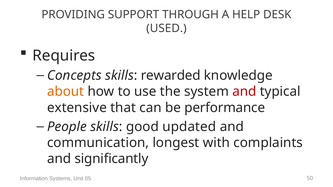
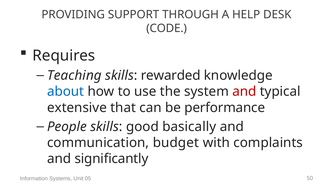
USED: USED -> CODE (167, 28)
Concepts: Concepts -> Teaching (74, 76)
about colour: orange -> blue (66, 92)
updated: updated -> basically (189, 127)
longest: longest -> budget (176, 143)
